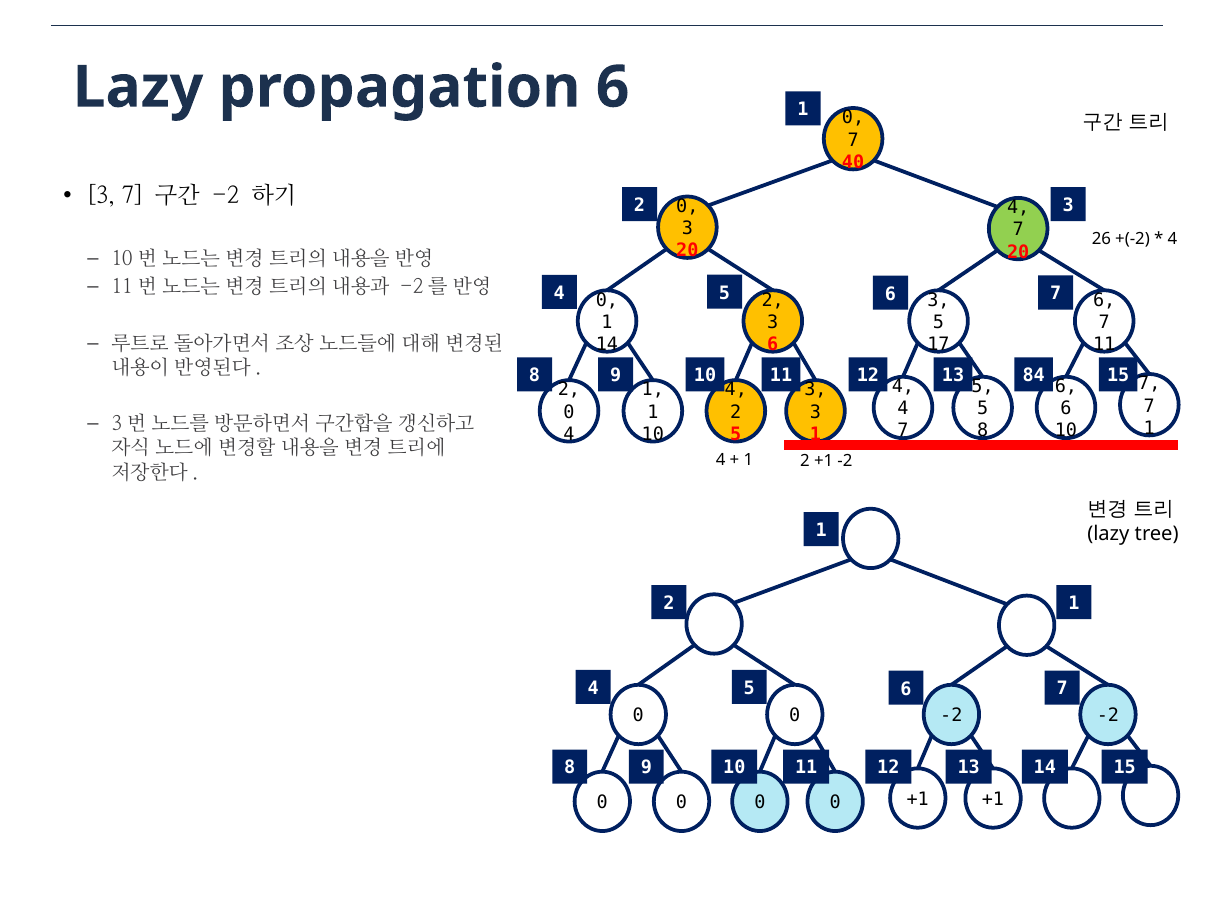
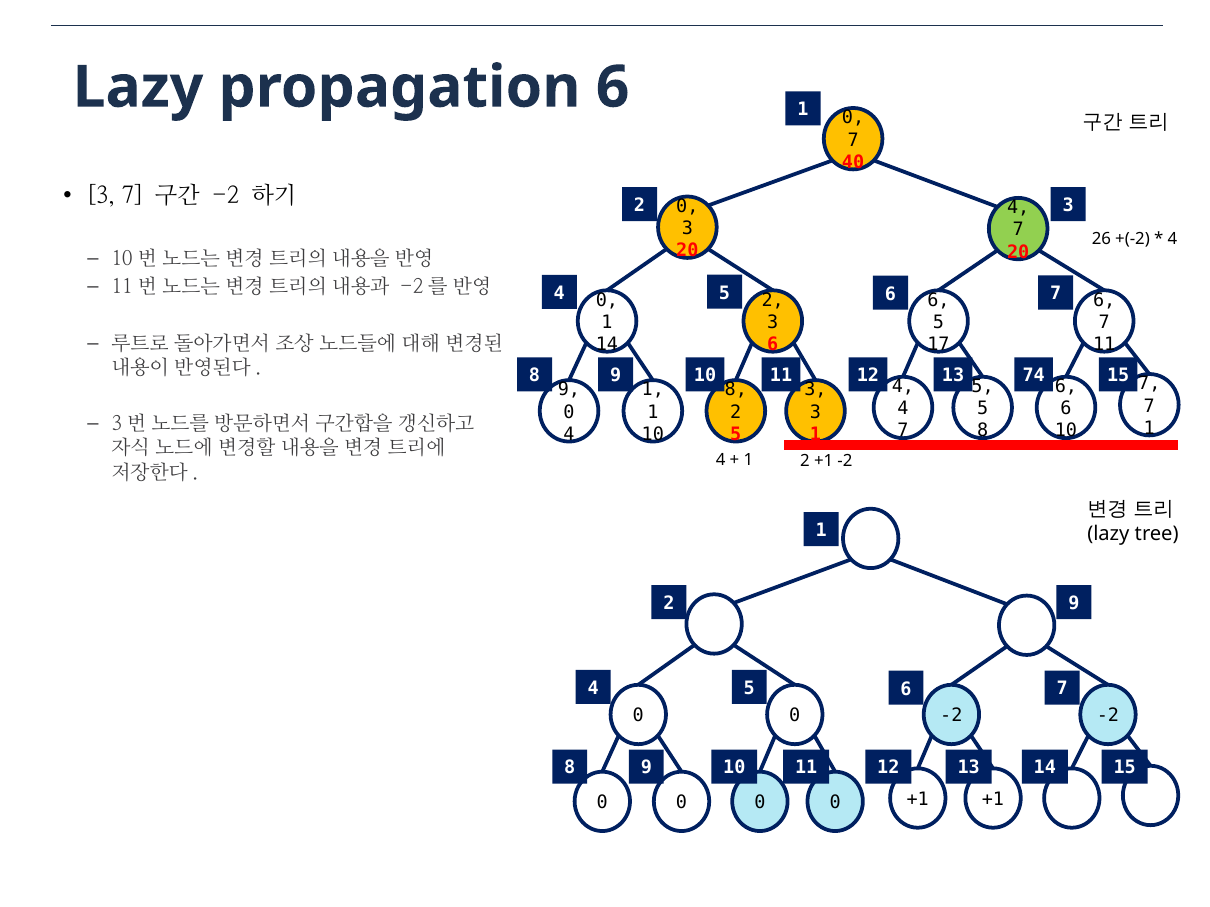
3: 3 -> 6 (938, 300)
84: 84 -> 74 (1034, 376)
2: 2 -> 9 (569, 390)
4: 4 -> 8 (736, 390)
2 1: 1 -> 9 (1074, 604)
